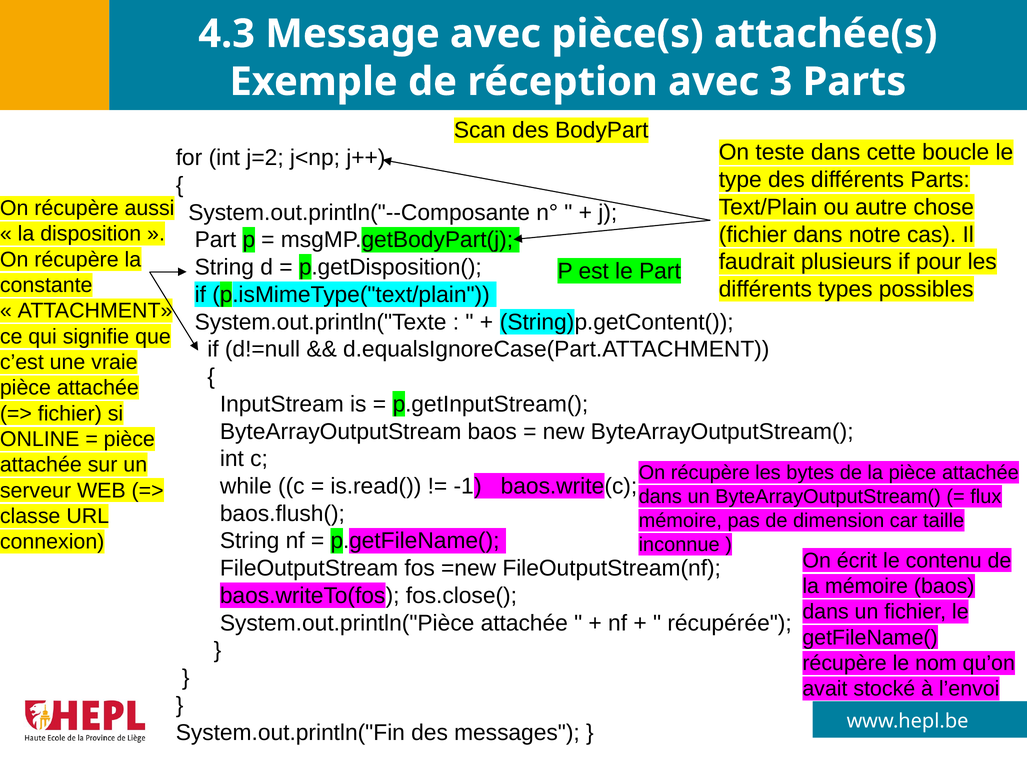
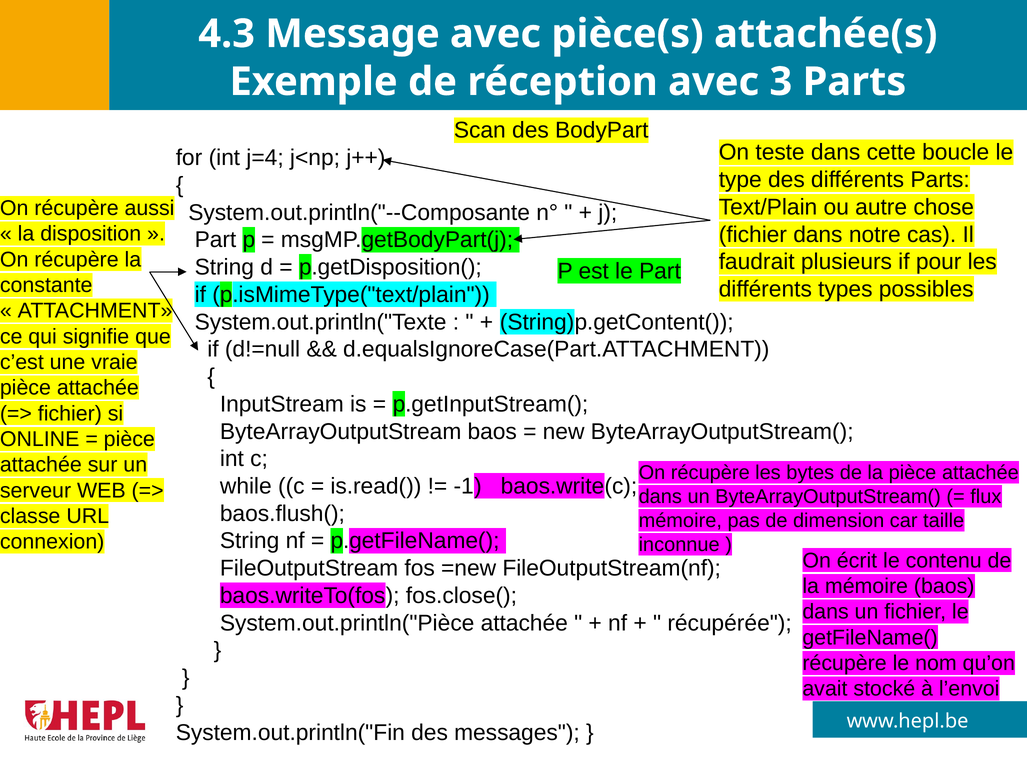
j=2: j=2 -> j=4 (265, 158)
